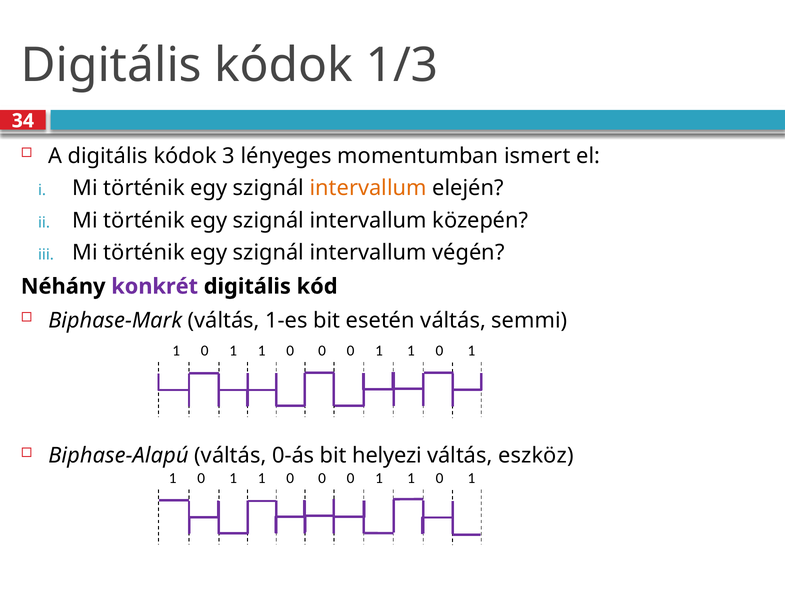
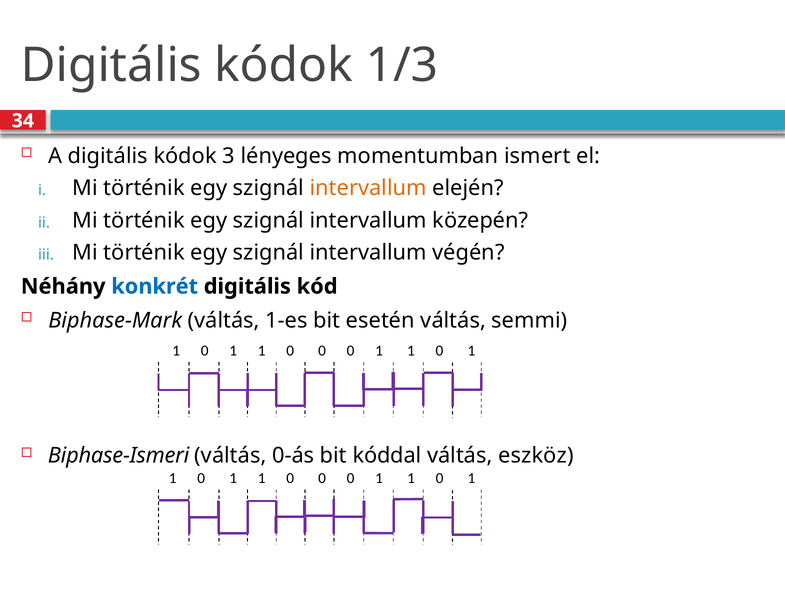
konkrét colour: purple -> blue (155, 286)
Biphase-Alapú: Biphase-Alapú -> Biphase-Ismeri (119, 456)
helyezi: helyezi -> kóddal (387, 456)
